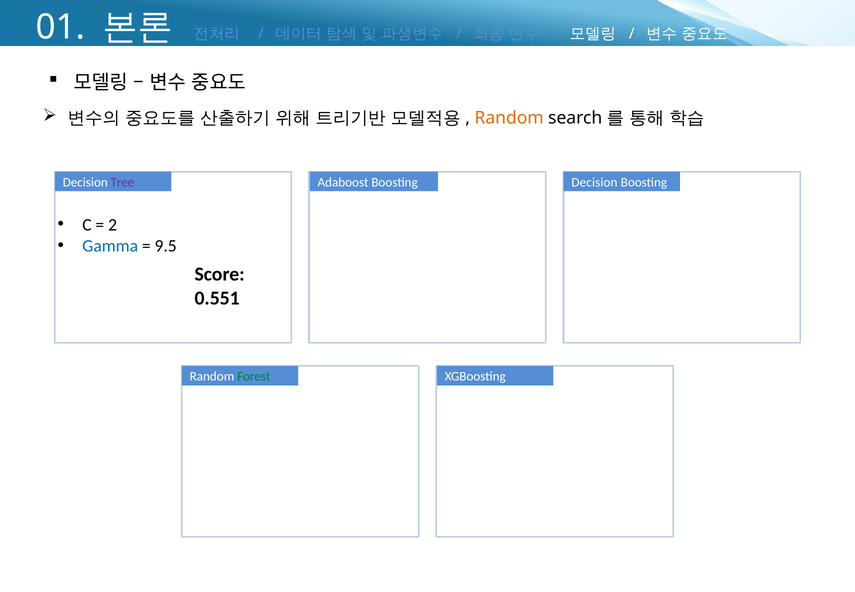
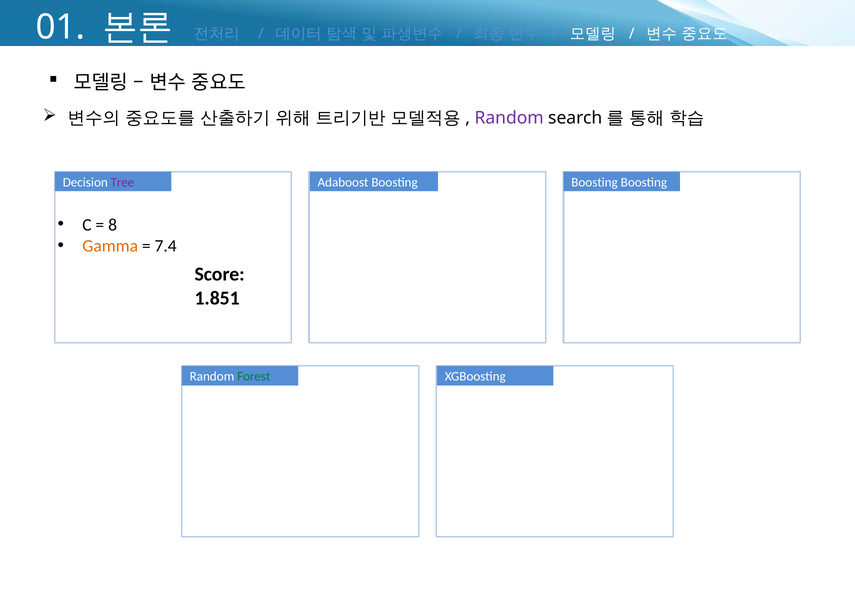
Random colour: orange -> purple (509, 118)
Adaboost Boosting Decision: Decision -> Boosting (595, 182)
2: 2 -> 8 (113, 225)
Gamma colour: blue -> orange (110, 246)
9.5: 9.5 -> 7.4 (166, 246)
0.551: 0.551 -> 1.851 (217, 298)
